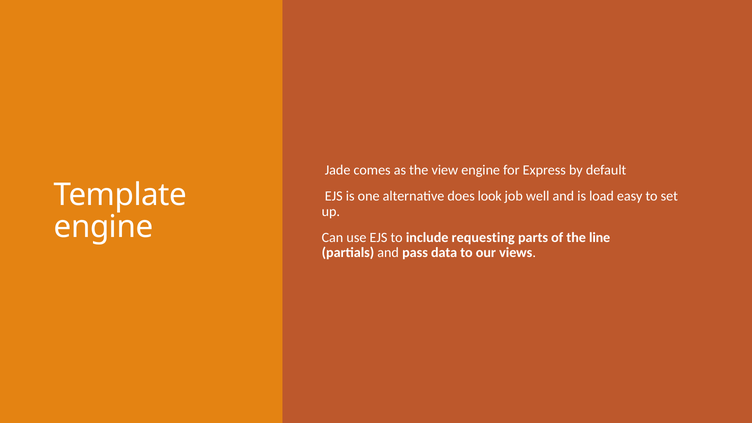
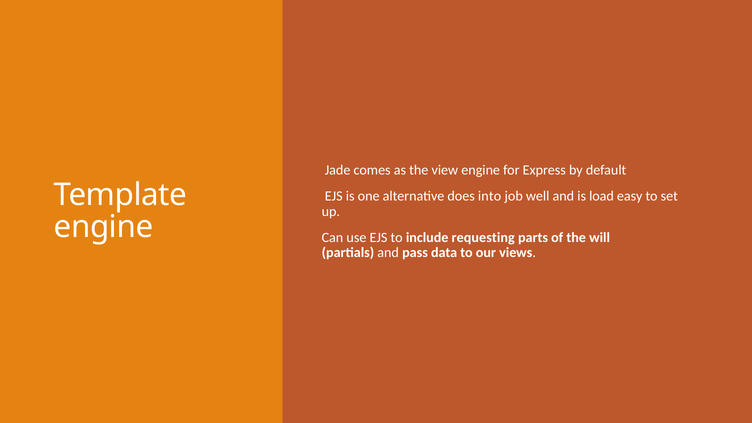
look: look -> into (490, 196)
line: line -> will (600, 238)
